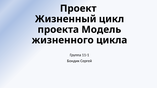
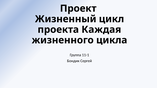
Модель: Модель -> Каждая (101, 30)
